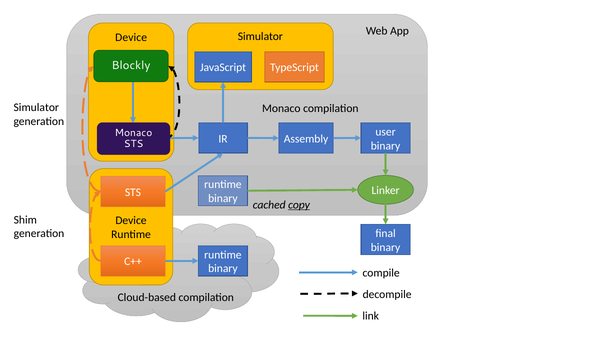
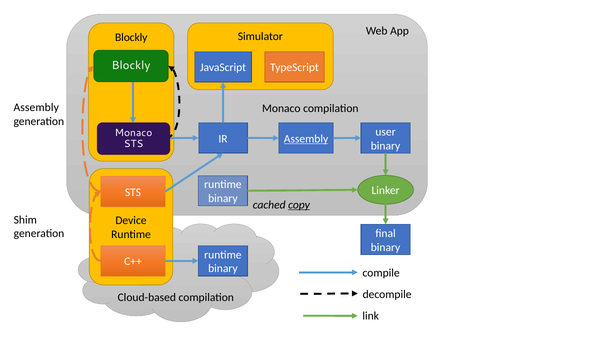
Device: Device -> Blockly (131, 38)
Simulator: Simulator -> Assembly (36, 107)
Assembly underline: none -> present (306, 139)
